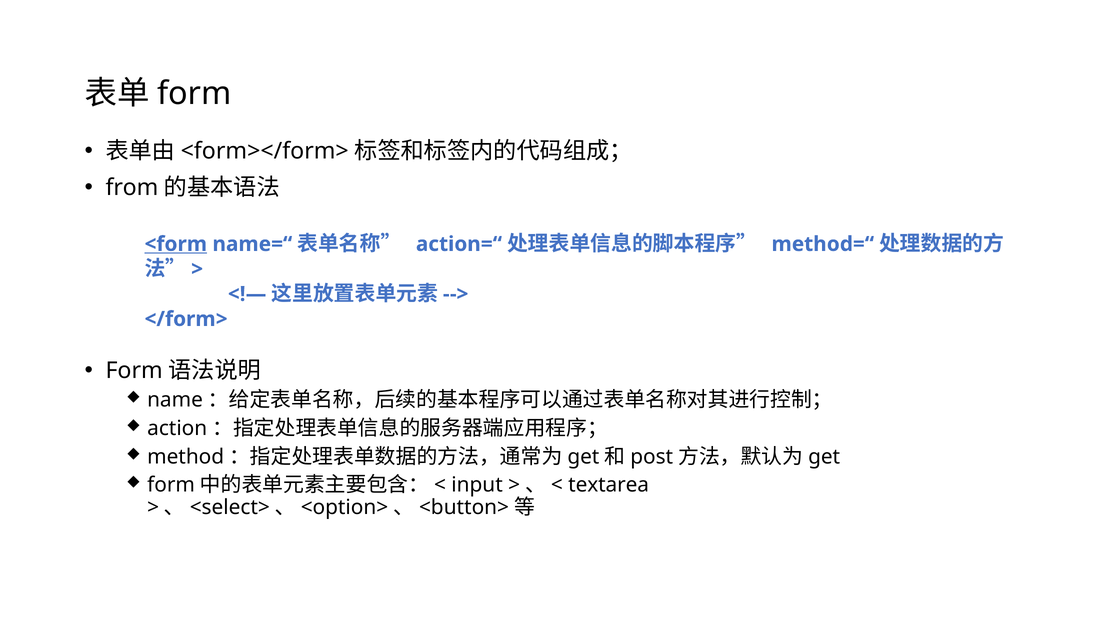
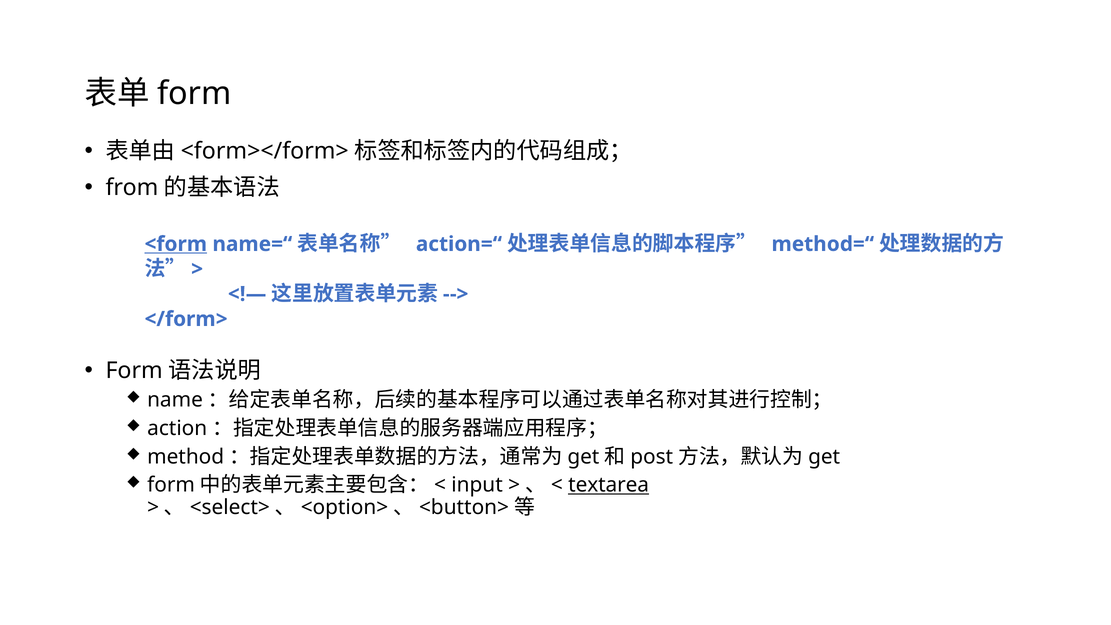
textarea underline: none -> present (609, 485)
